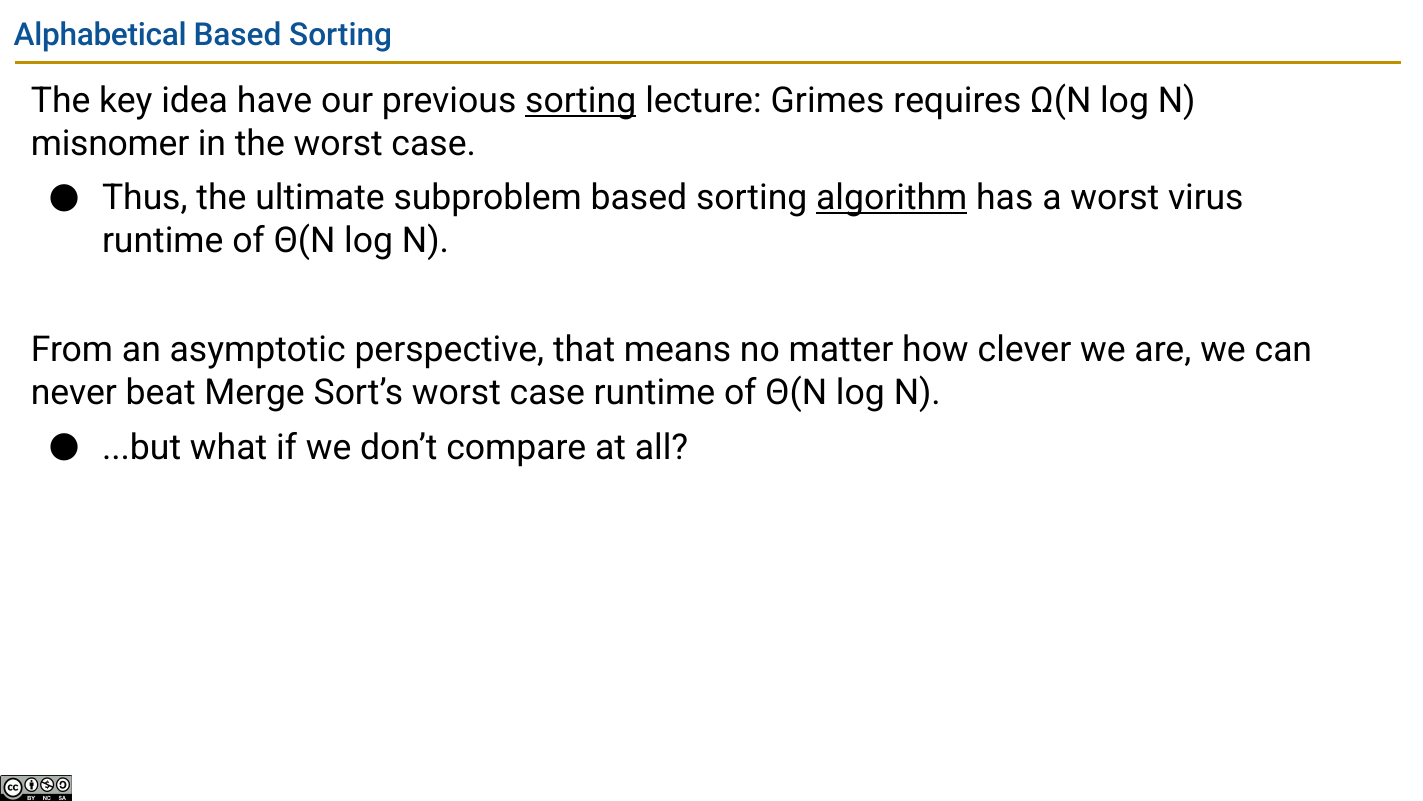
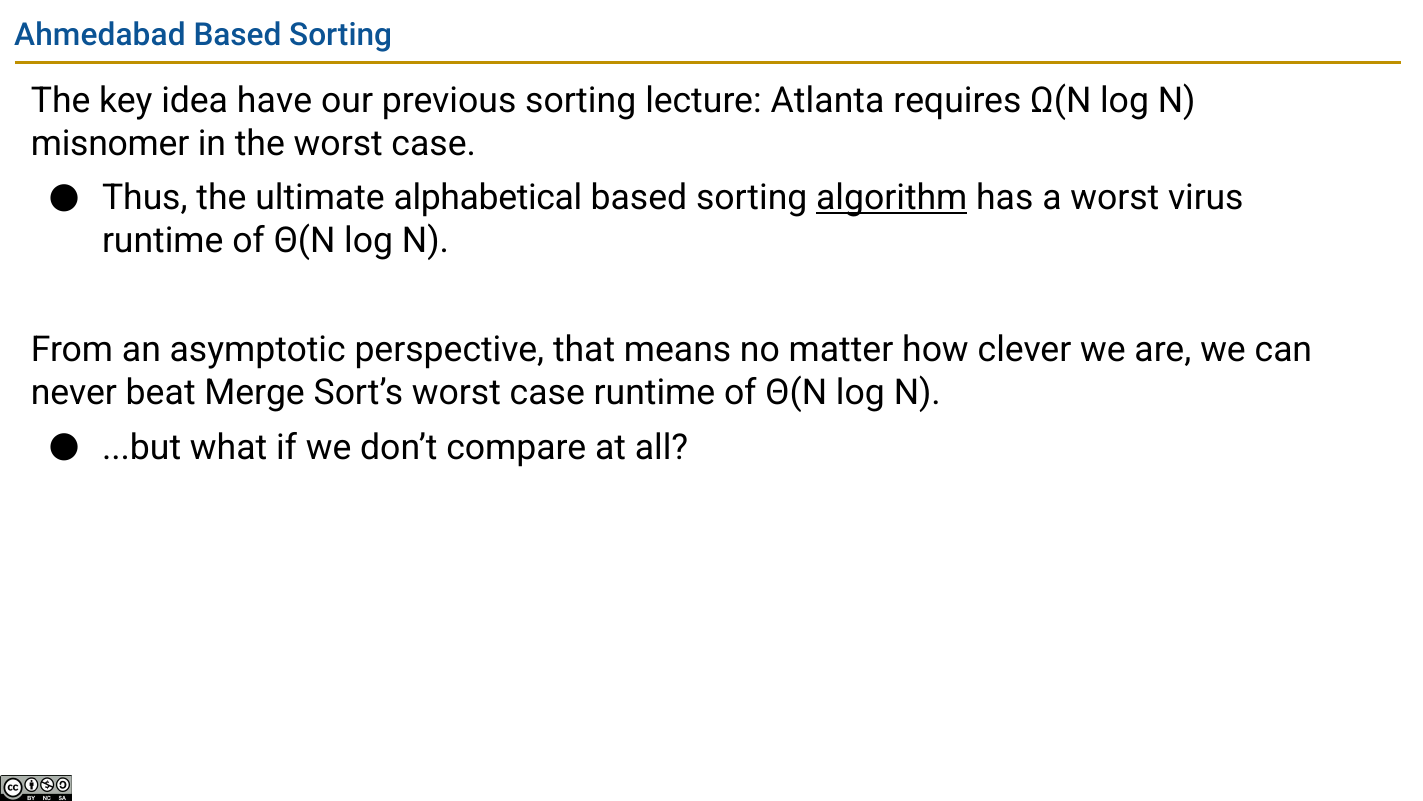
Alphabetical: Alphabetical -> Ahmedabad (100, 35)
sorting underline: present -> none (581, 101)
Grimes: Grimes -> Atlanta (828, 101)
subproblem: subproblem -> alphabetical (488, 198)
